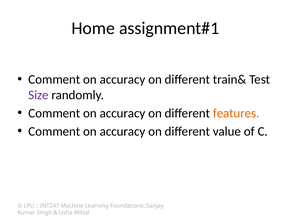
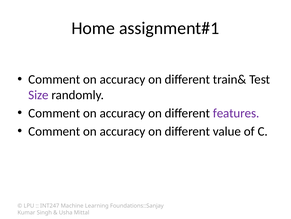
features colour: orange -> purple (236, 113)
